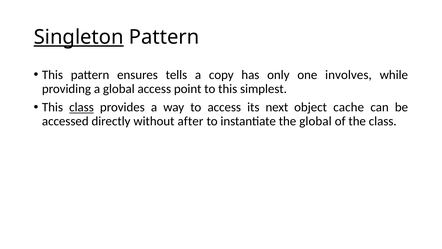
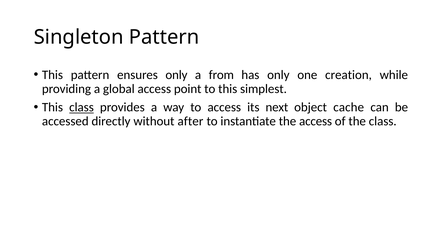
Singleton underline: present -> none (79, 37)
ensures tells: tells -> only (176, 75)
copy: copy -> from (221, 75)
involves: involves -> creation (349, 75)
the global: global -> access (316, 121)
